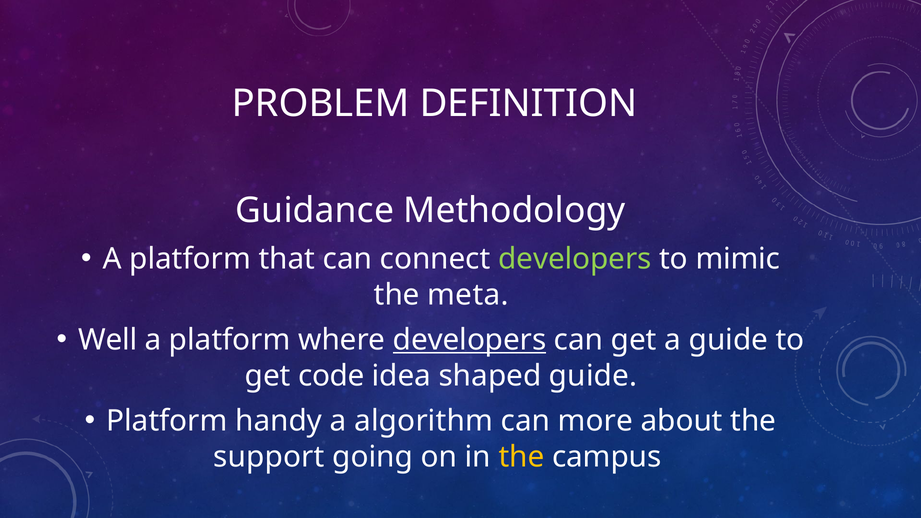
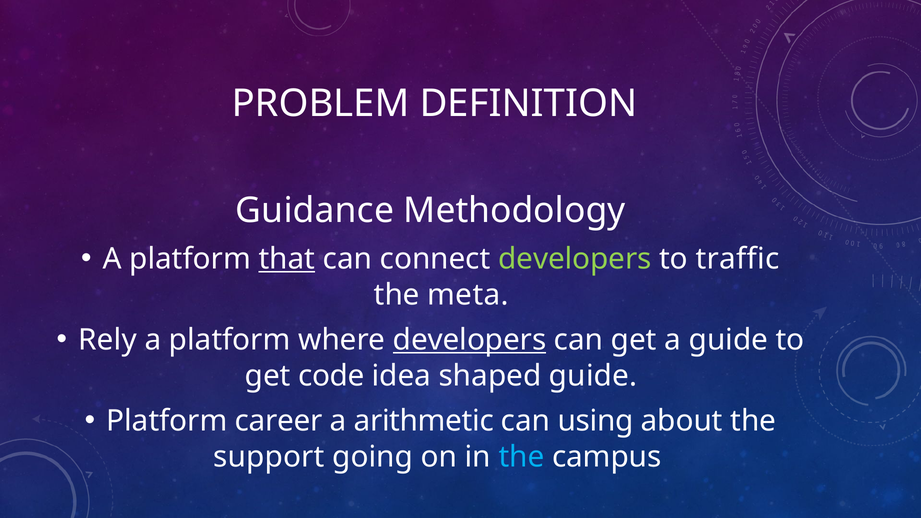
that underline: none -> present (287, 259)
mimic: mimic -> traffic (738, 259)
Well: Well -> Rely (107, 340)
handy: handy -> career (279, 421)
algorithm: algorithm -> arithmetic (424, 421)
more: more -> using (596, 421)
the colour: yellow -> light blue (521, 457)
